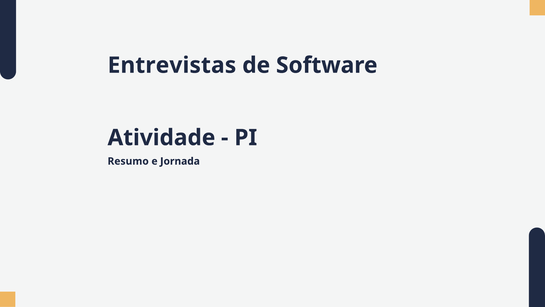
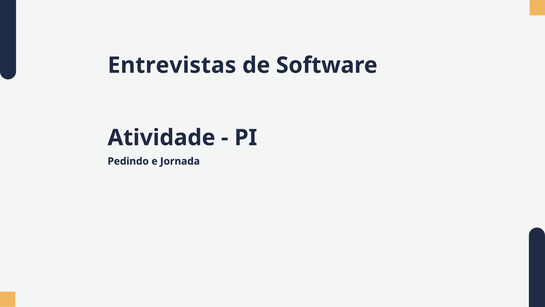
Resumo: Resumo -> Pedindo (128, 161)
